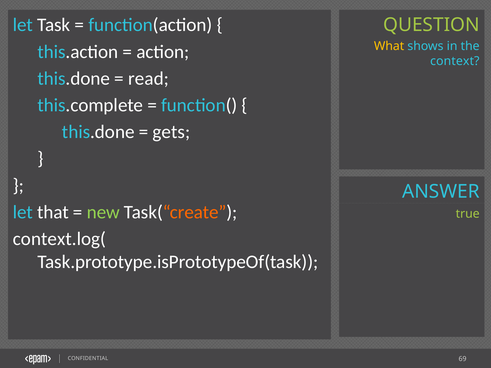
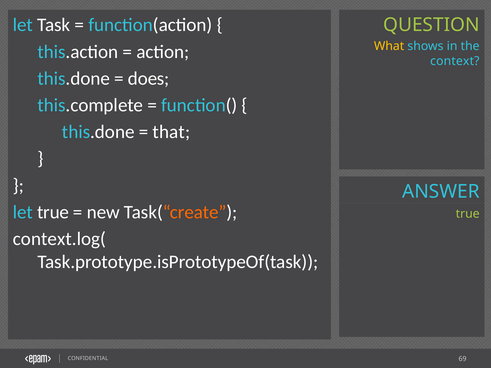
read: read -> does (149, 79)
gets: gets -> that (171, 132)
let that: that -> true (53, 212)
new colour: light green -> white (103, 212)
